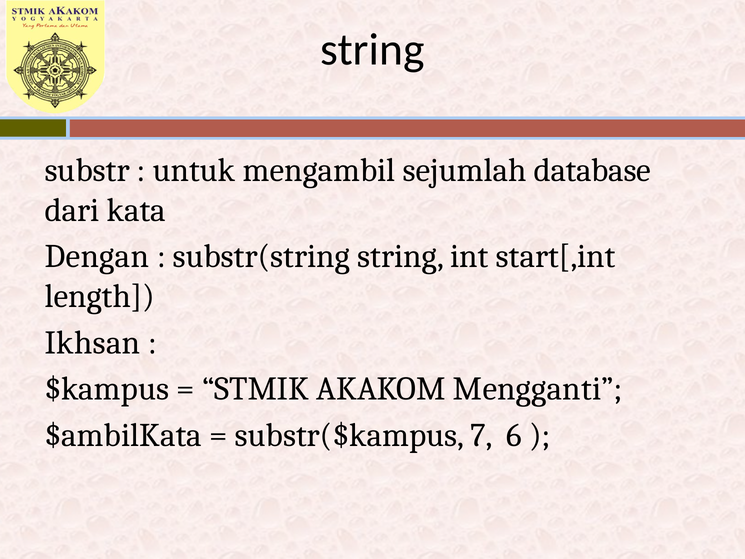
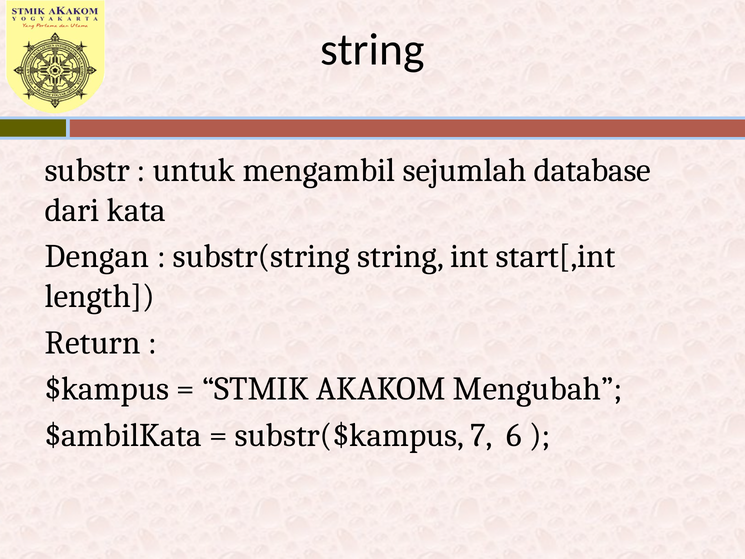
Ikhsan: Ikhsan -> Return (93, 343)
Mengganti: Mengganti -> Mengubah (538, 389)
